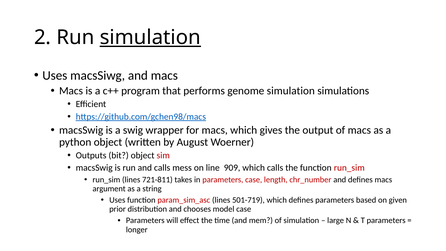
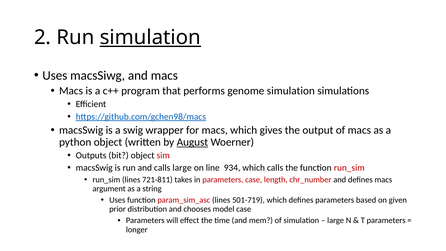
August underline: none -> present (192, 142)
calls mess: mess -> large (182, 168)
909: 909 -> 934 (232, 168)
